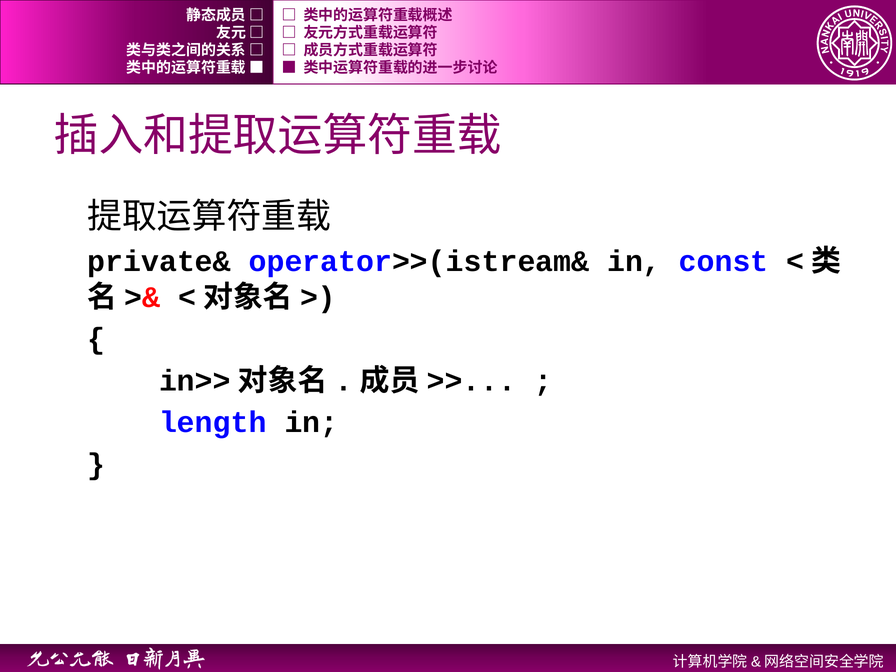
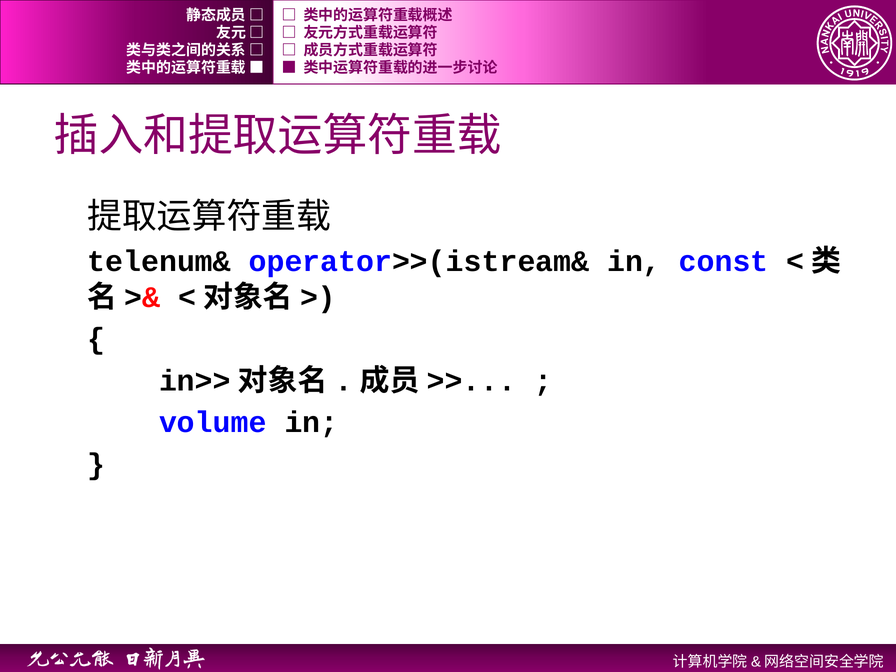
private&: private& -> telenum& (159, 261)
length: length -> volume (213, 423)
